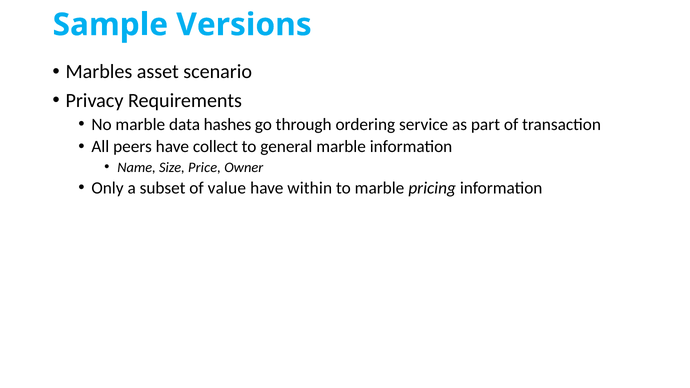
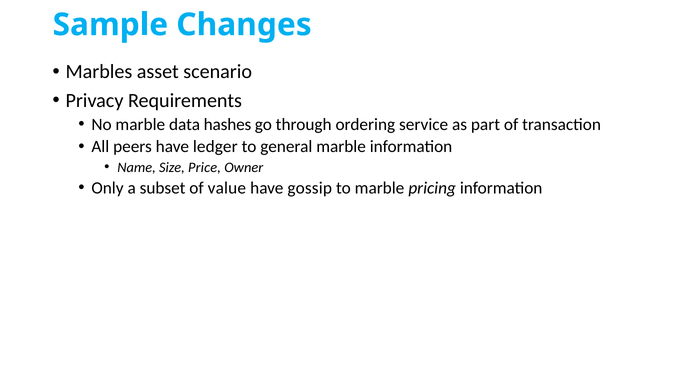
Versions: Versions -> Changes (244, 25)
collect: collect -> ledger (215, 147)
within: within -> gossip (310, 188)
